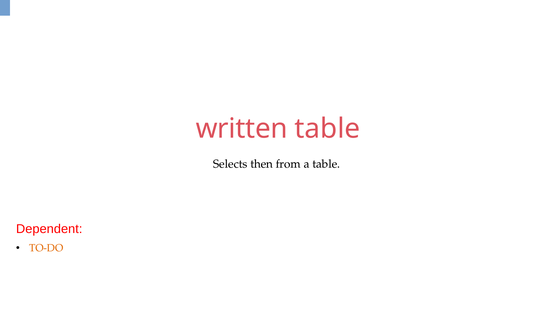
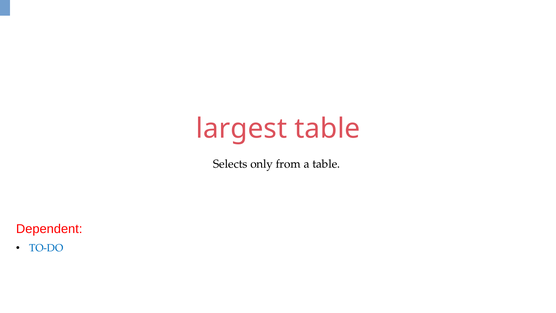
written: written -> largest (241, 128)
then: then -> only (262, 164)
TO-DO colour: orange -> blue (46, 248)
